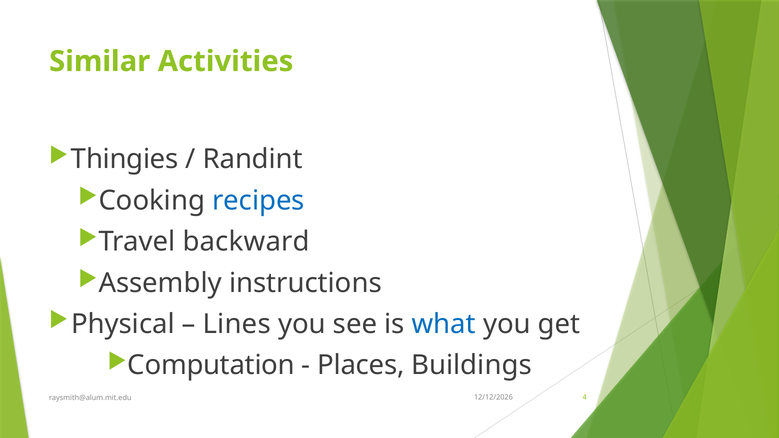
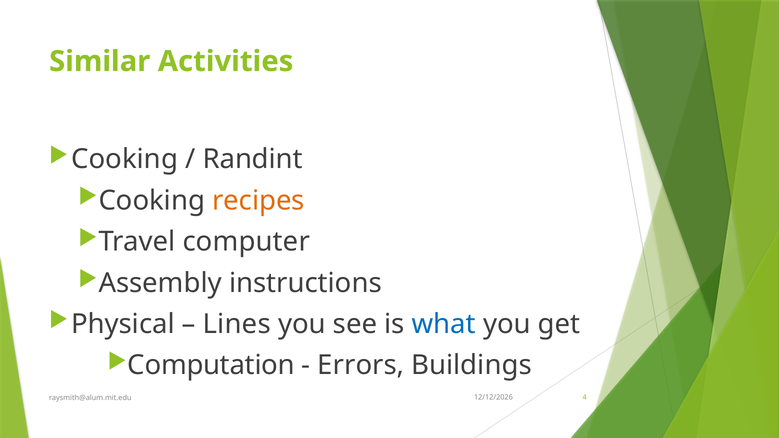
Thingies: Thingies -> Cooking (125, 159)
recipes colour: blue -> orange (258, 201)
backward: backward -> computer (246, 242)
Places: Places -> Errors (361, 366)
